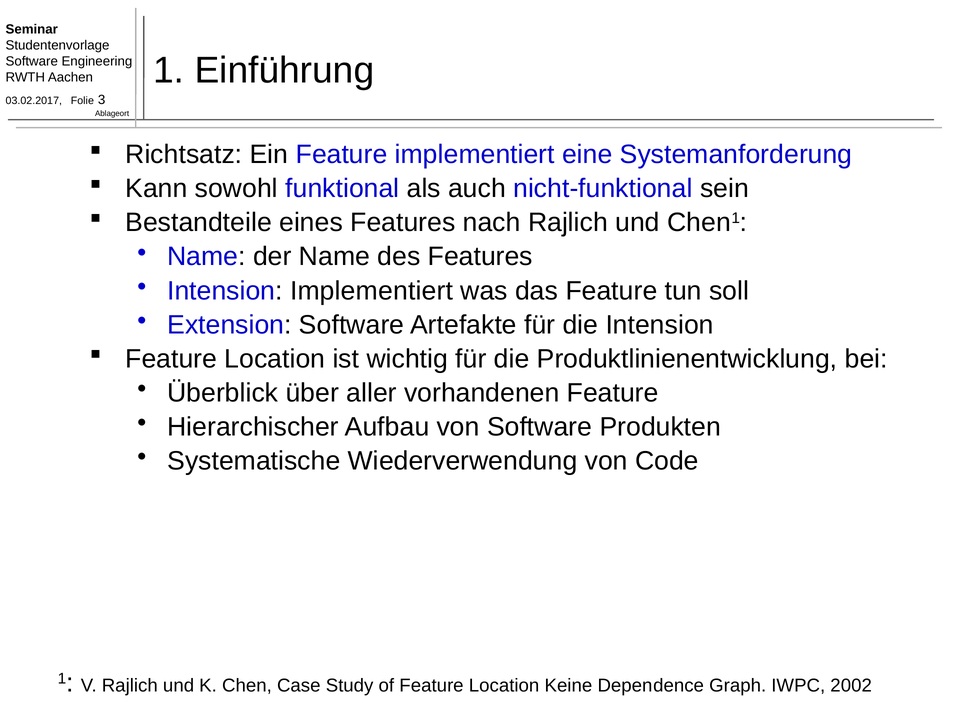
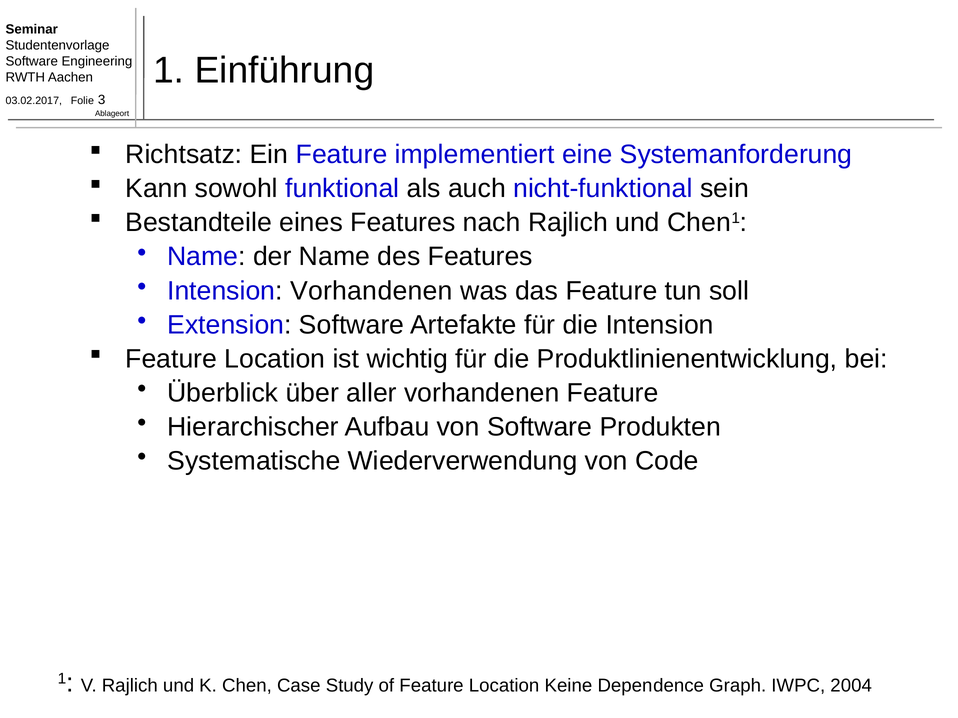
Intension Implementiert: Implementiert -> Vorhandenen (371, 291)
2002: 2002 -> 2004 (851, 686)
